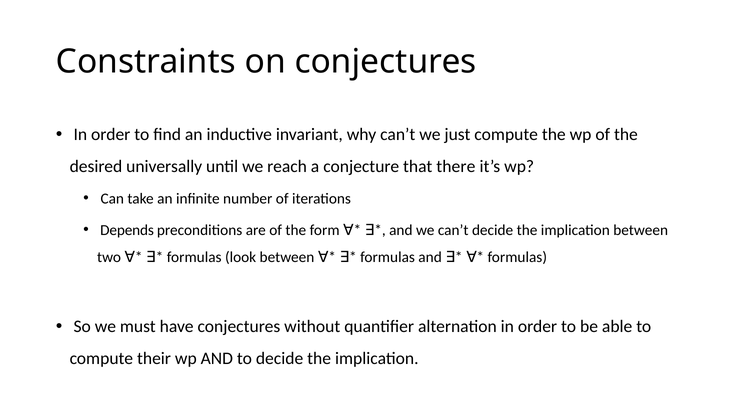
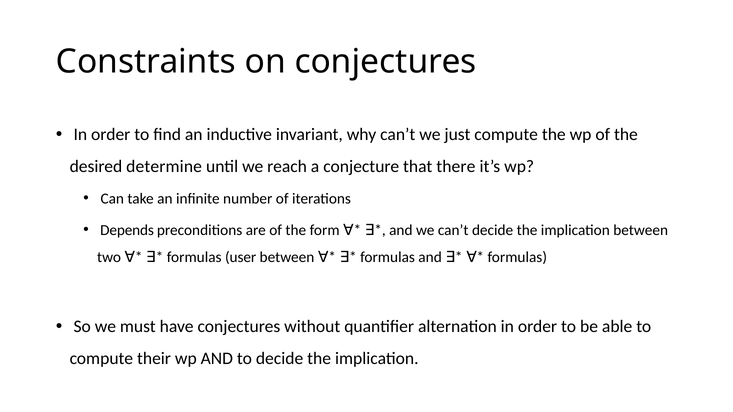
universally: universally -> determine (164, 166)
look: look -> user (241, 258)
